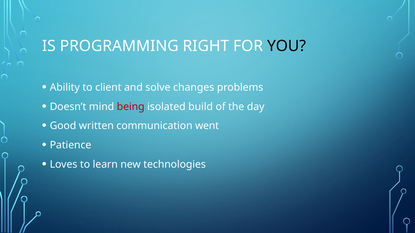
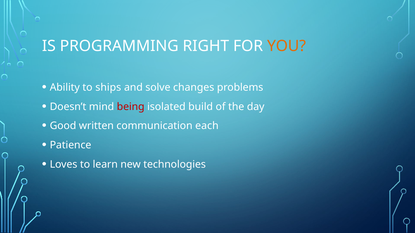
YOU colour: black -> orange (287, 46)
client: client -> ships (108, 88)
went: went -> each (207, 126)
